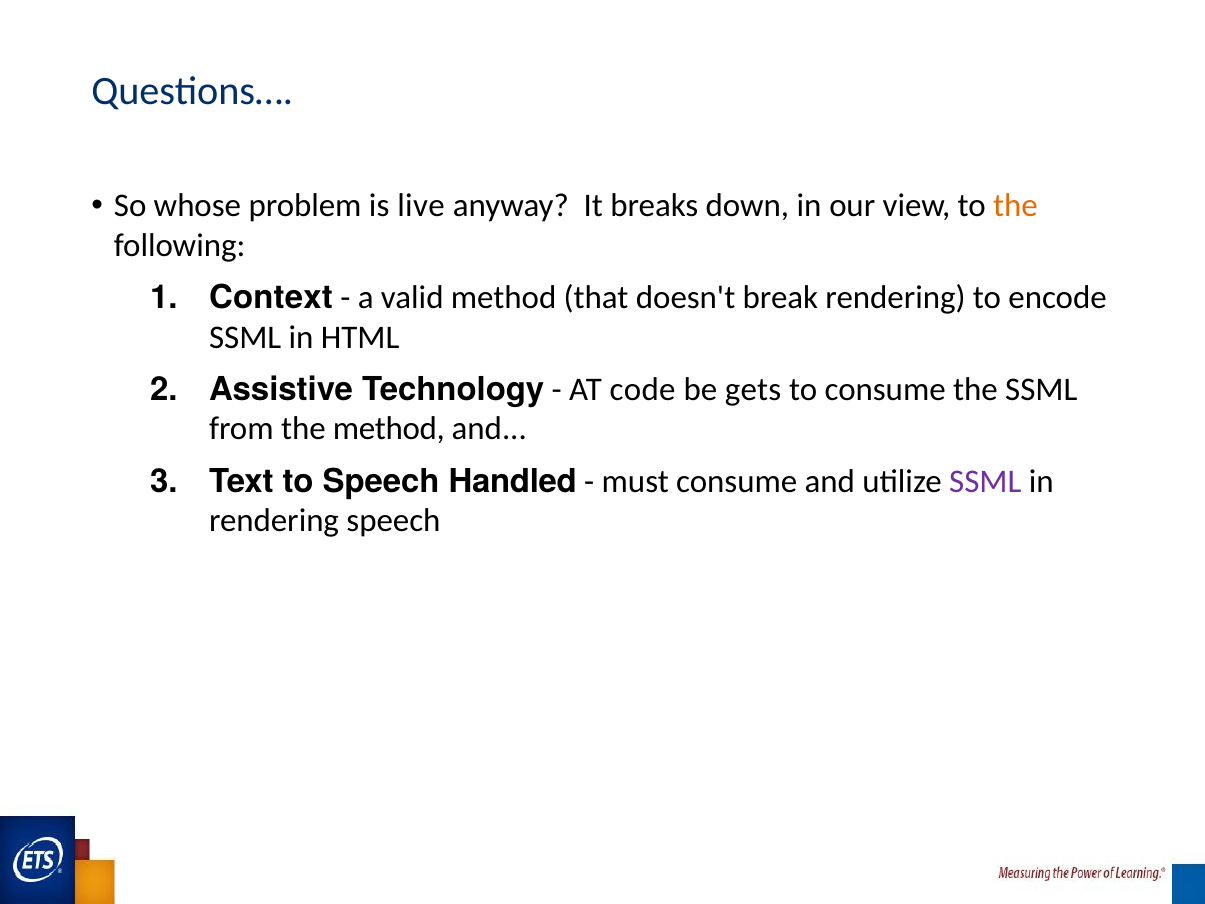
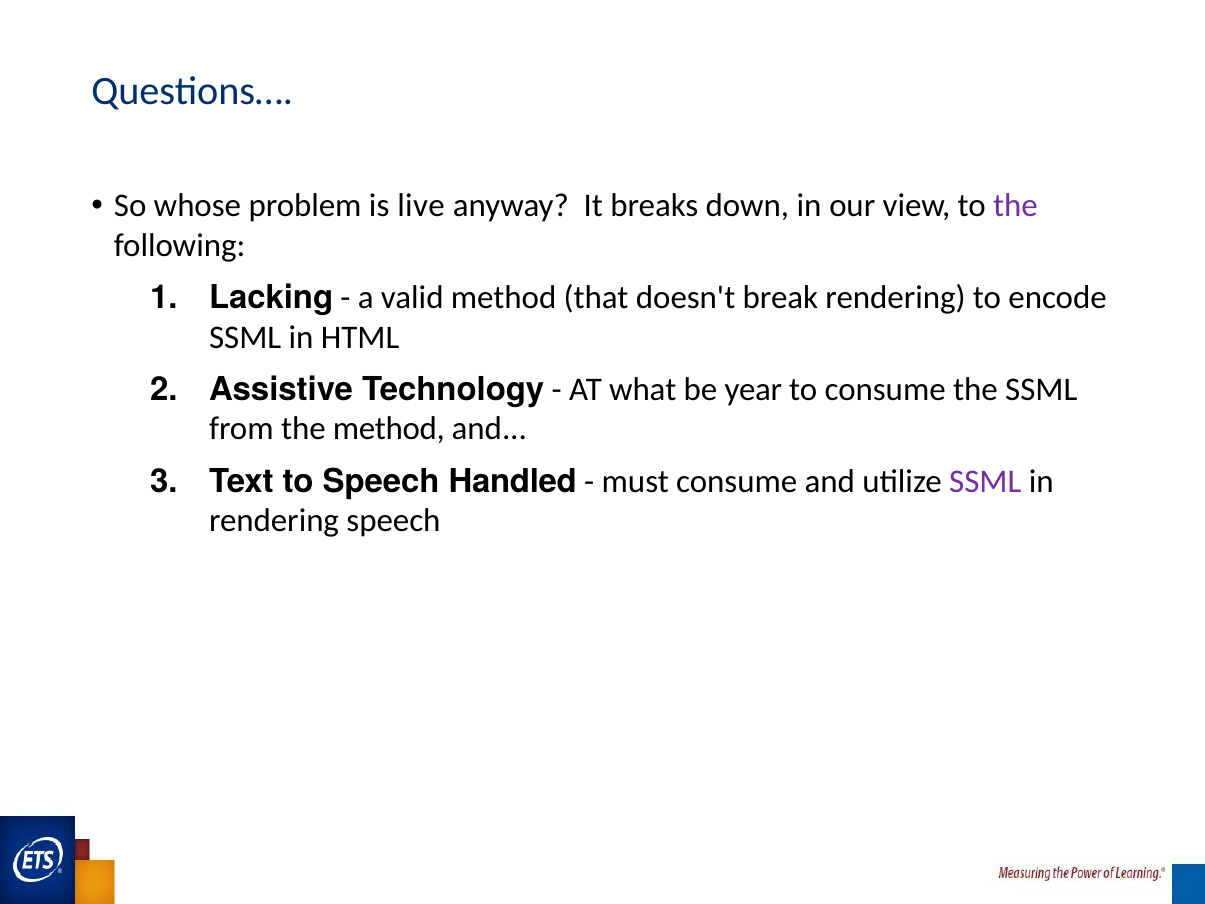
the colour: orange -> purple (1015, 206)
Context: Context -> Lacking (271, 298)
code: code -> what (643, 389)
gets: gets -> year (753, 389)
